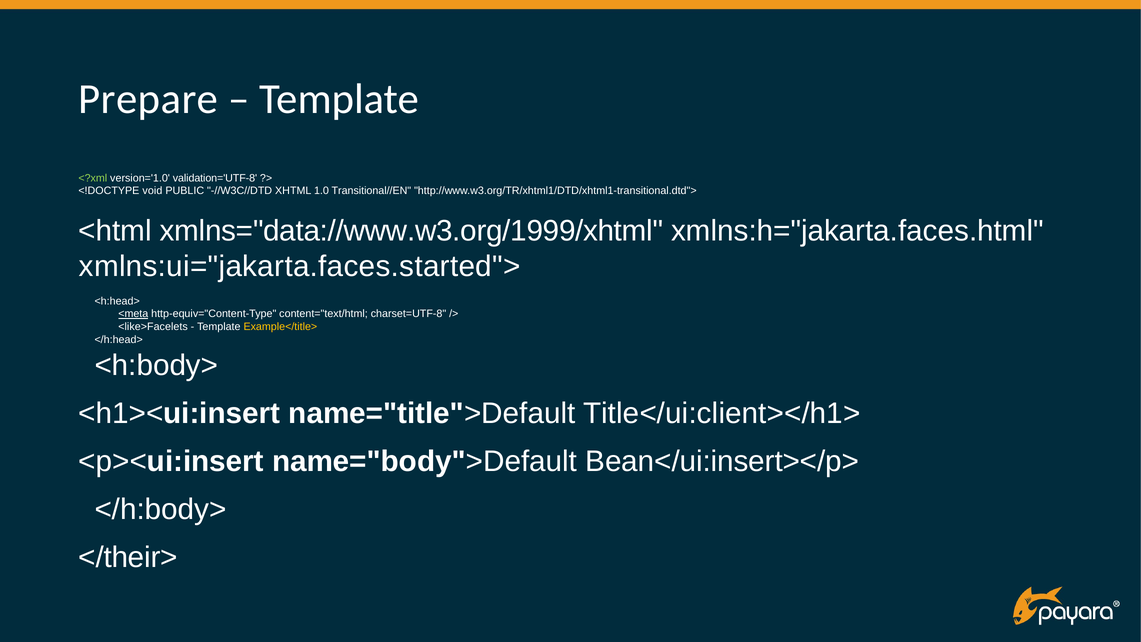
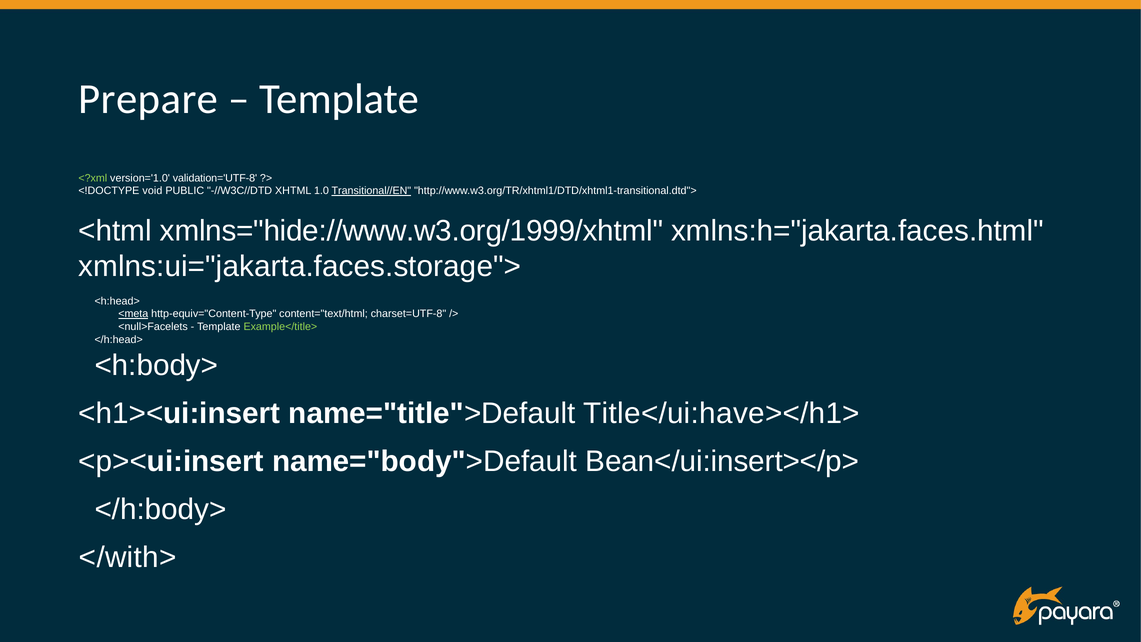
Transitional//EN underline: none -> present (371, 191)
xmlns="data://www.w3.org/1999/xhtml: xmlns="data://www.w3.org/1999/xhtml -> xmlns="hide://www.w3.org/1999/xhtml (412, 231)
xmlns:ui="jakarta.faces.started">: xmlns:ui="jakarta.faces.started"> -> xmlns:ui="jakarta.faces.storage"> (300, 266)
<like>Facelets: <like>Facelets -> <null>Facelets (153, 327)
Example</title> colour: yellow -> light green (280, 327)
Title</ui:client></h1>: Title</ui:client></h1> -> Title</ui:have></h1> (722, 413)
</their>: </their> -> </with> (128, 557)
